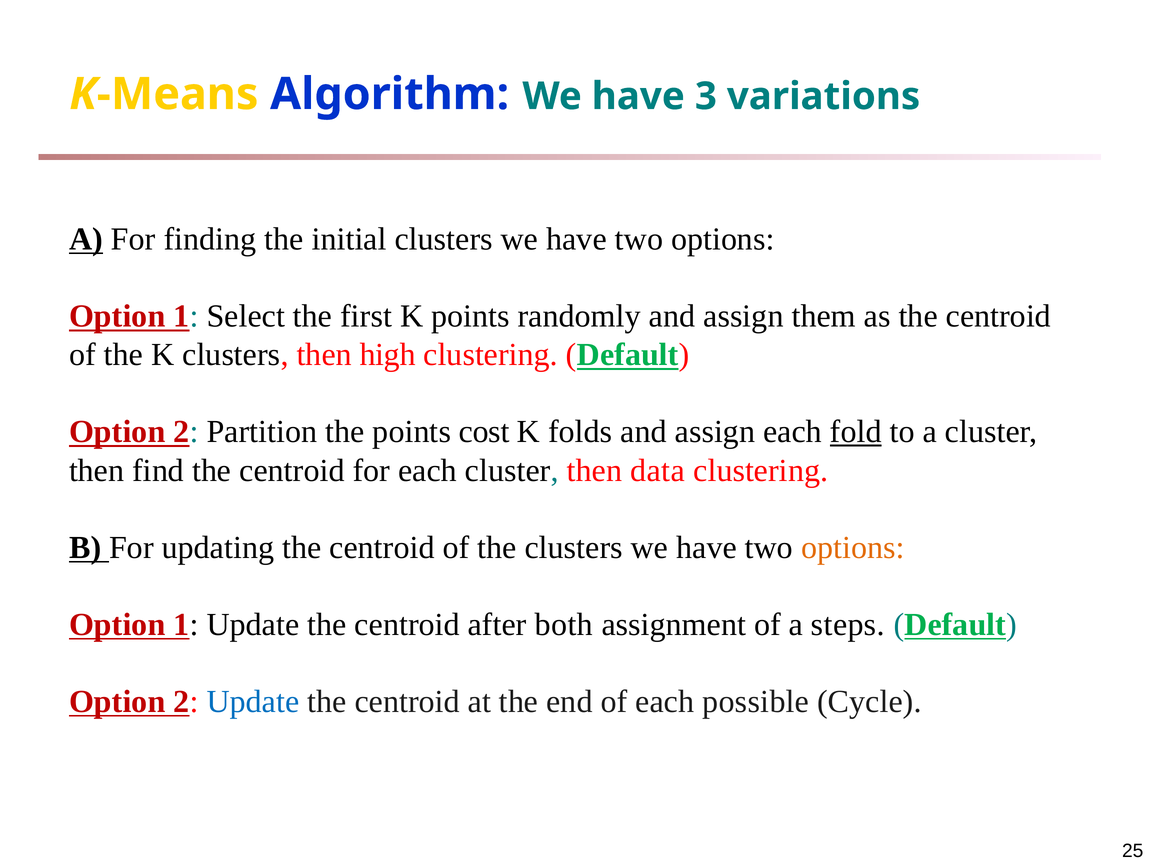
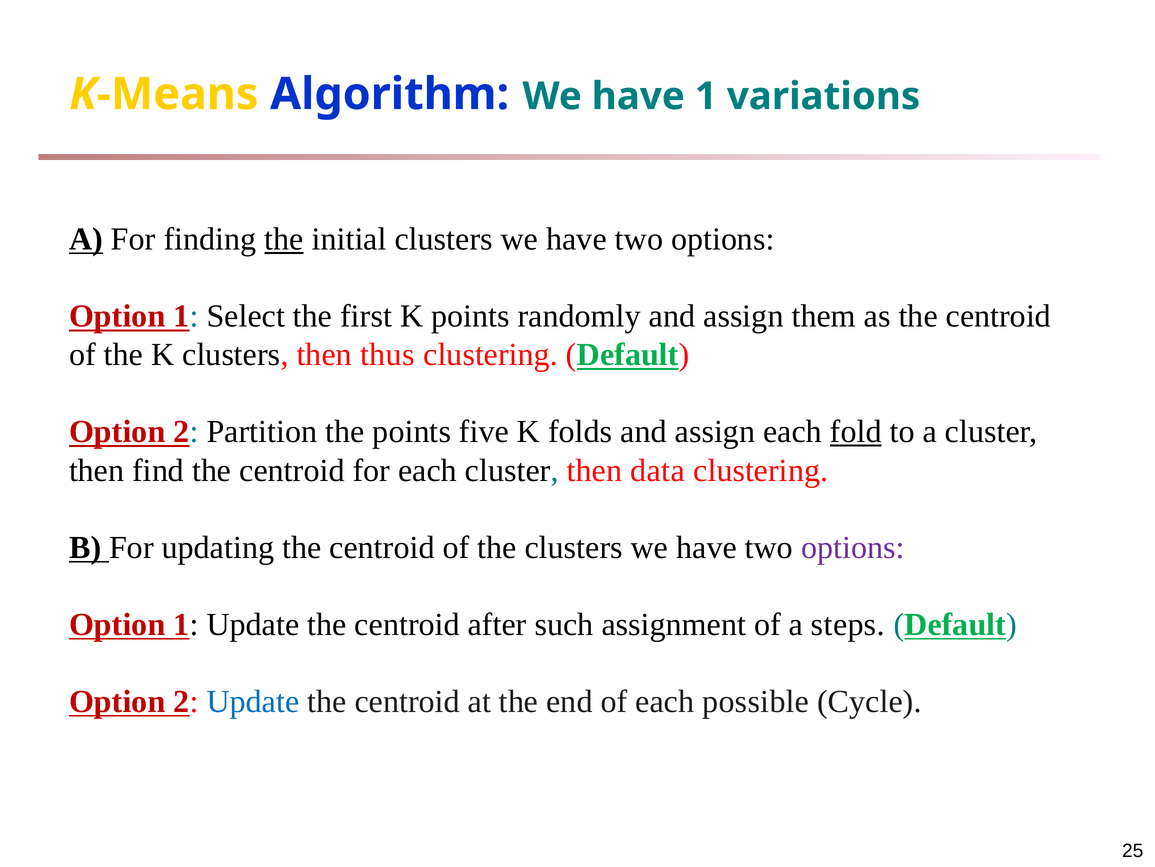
have 3: 3 -> 1 (706, 96)
the underline: none -> present (284, 239)
high: high -> thus (387, 354)
cost: cost -> five (484, 431)
options colour: orange -> purple (853, 547)
both: both -> such (564, 624)
